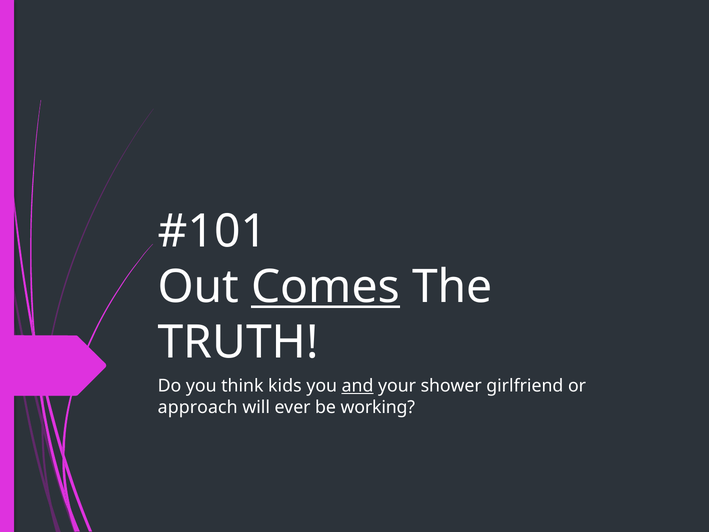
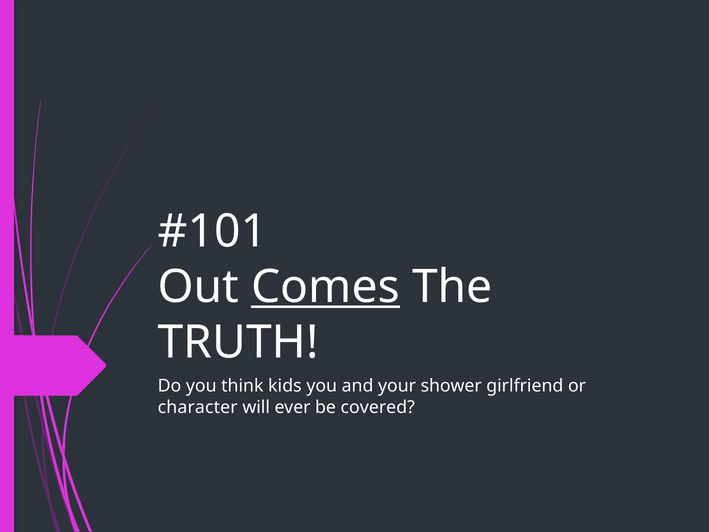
and underline: present -> none (358, 386)
approach: approach -> character (198, 407)
working: working -> covered (378, 407)
